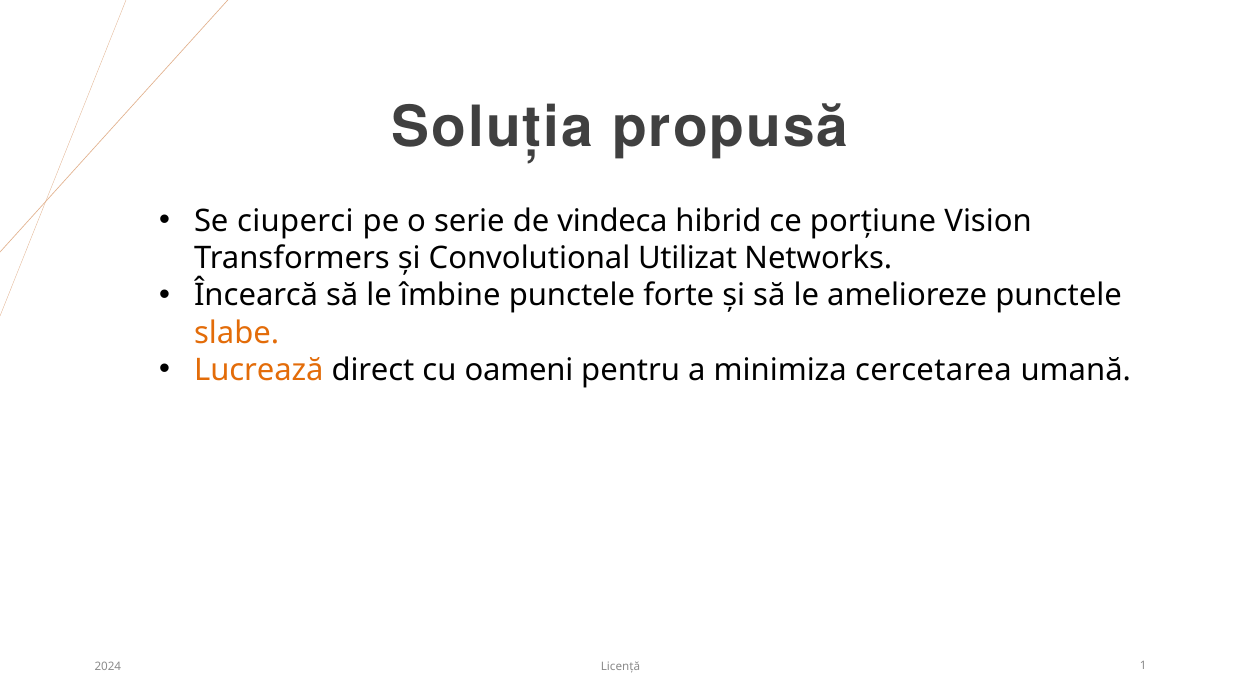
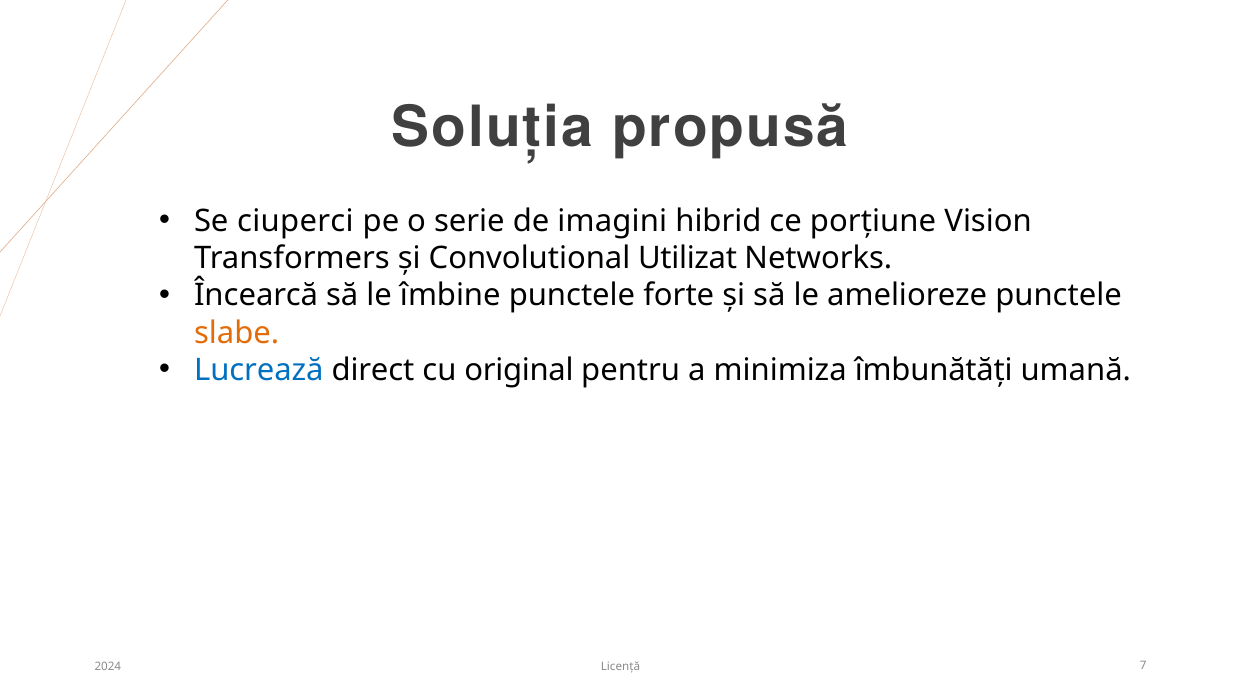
vindeca: vindeca -> imagini (612, 221)
Lucrează colour: orange -> blue (259, 370)
oameni: oameni -> original (519, 370)
cercetarea: cercetarea -> îmbunătăți (934, 370)
1: 1 -> 7 (1143, 665)
